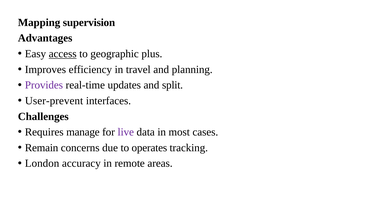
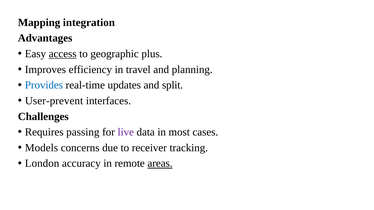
supervision: supervision -> integration (89, 23)
Provides colour: purple -> blue (44, 85)
manage: manage -> passing (83, 132)
Remain: Remain -> Models (41, 148)
operates: operates -> receiver (149, 148)
areas underline: none -> present (160, 164)
